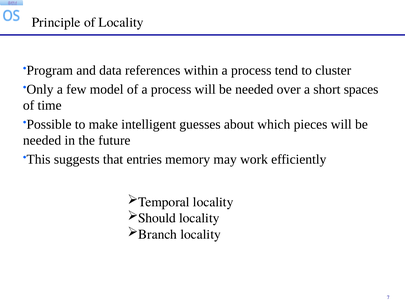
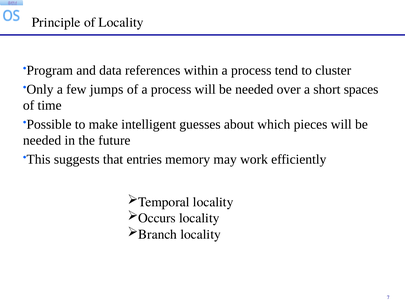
model: model -> jumps (107, 90)
Should: Should -> Occurs (157, 219)
